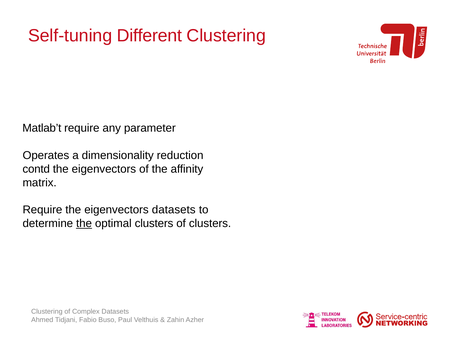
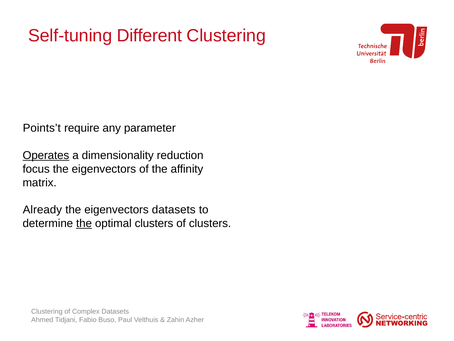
Matlab’t: Matlab’t -> Points’t (42, 128)
Operates underline: none -> present (46, 155)
contd: contd -> focus (36, 169)
Require: Require -> Already (42, 210)
